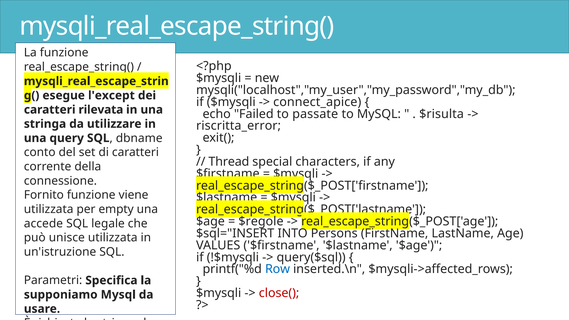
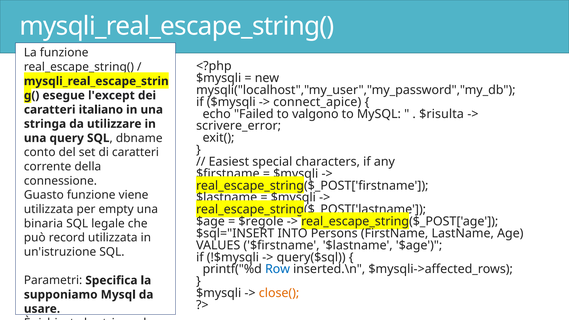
rilevata: rilevata -> italiano (101, 110)
passate: passate -> valgono (315, 114)
riscritta_error: riscritta_error -> scrivere_error (239, 126)
Thread: Thread -> Easiest (229, 162)
Fornito: Fornito -> Guasto (44, 195)
accede: accede -> binaria (43, 224)
unisce: unisce -> record (67, 238)
close( colour: red -> orange (279, 293)
